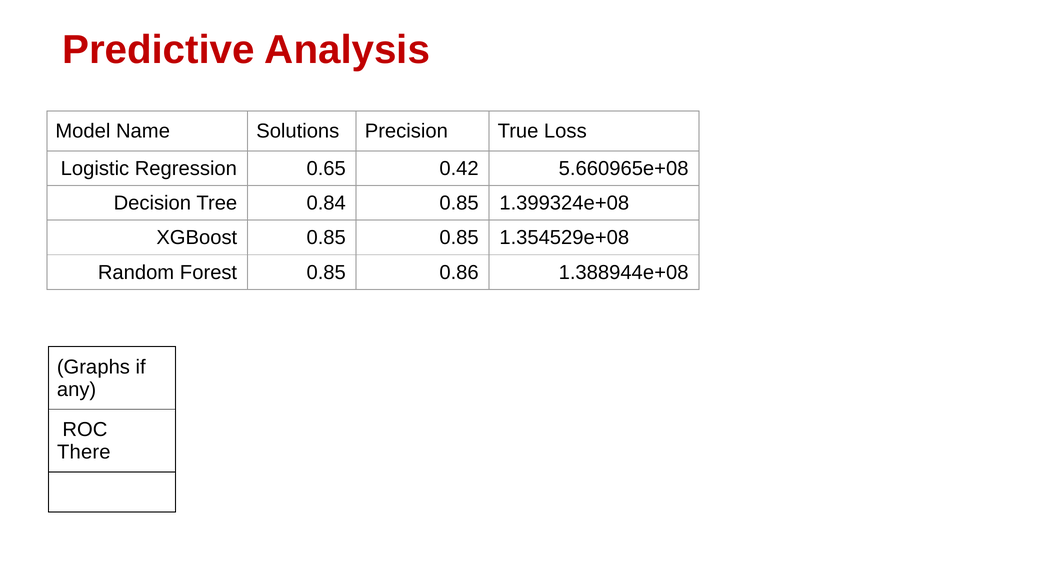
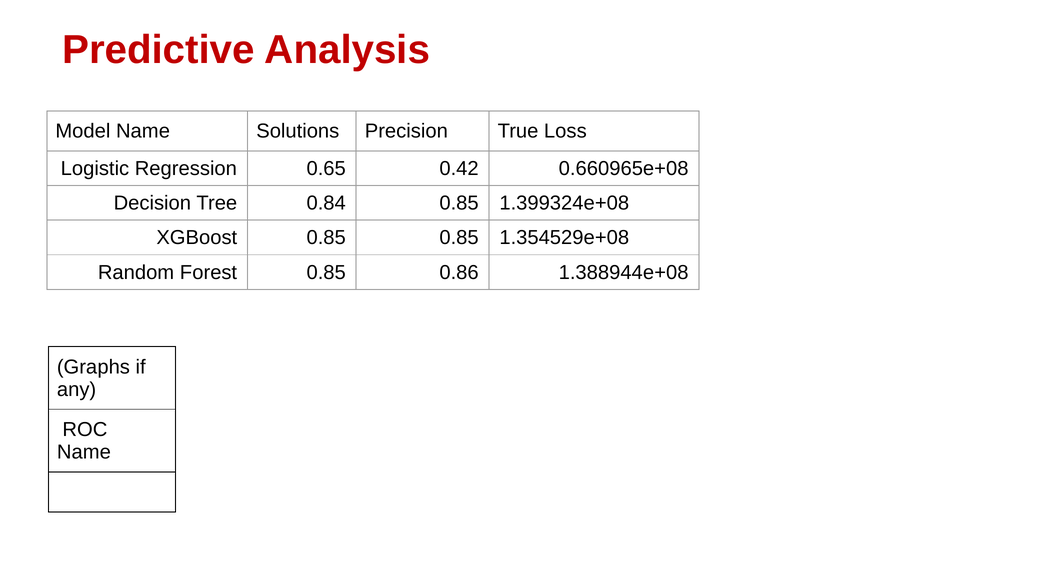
5.660965e+08: 5.660965e+08 -> 0.660965e+08 (624, 169)
There: There -> Name (84, 452)
